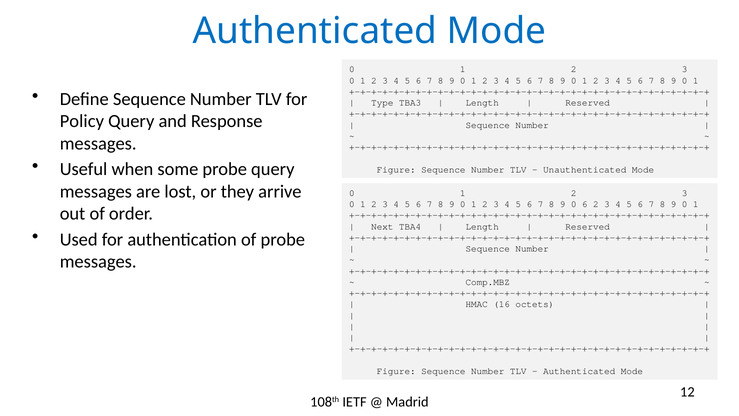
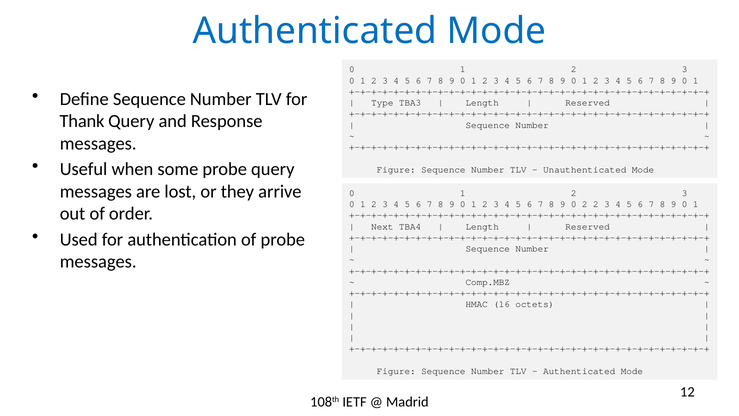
Policy: Policy -> Thank (82, 121)
0 6: 6 -> 2 (585, 204)
